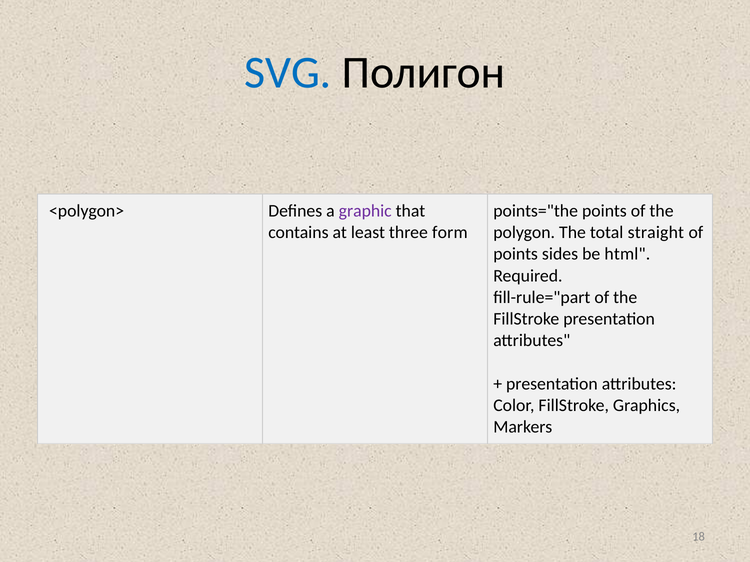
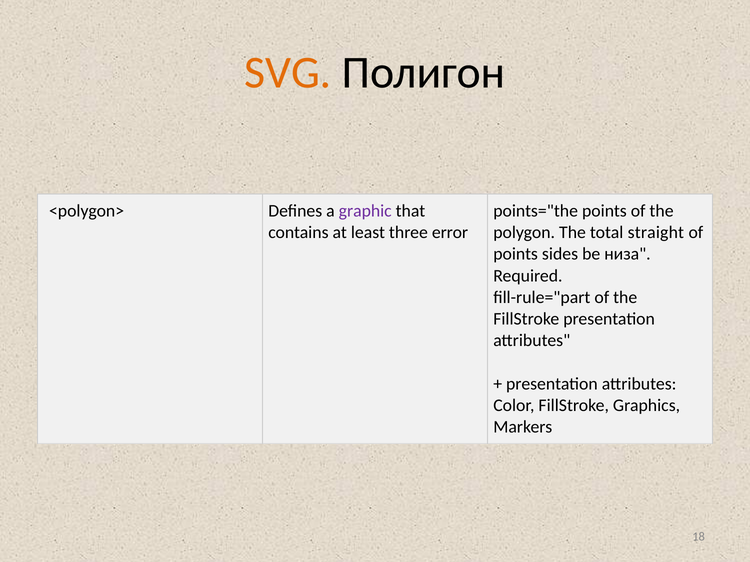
SVG colour: blue -> orange (288, 73)
form: form -> error (450, 233)
html: html -> низа (628, 254)
